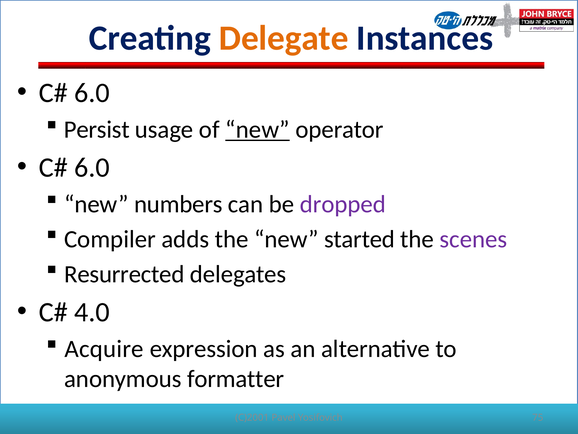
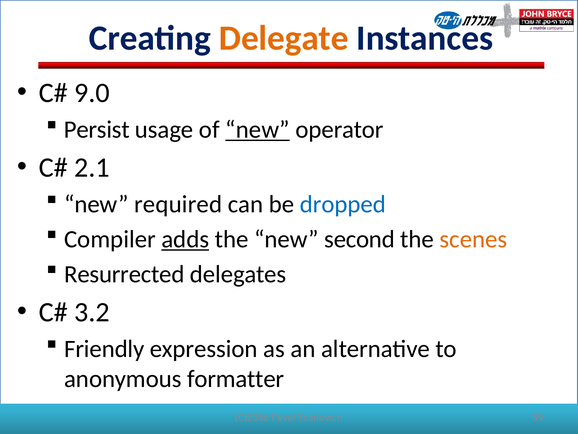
6.0: 6.0 -> 9.0 (92, 93)
6.0: 6.0 -> 2.1 (92, 167)
numbers: numbers -> required (178, 204)
dropped colour: purple -> blue (343, 204)
adds underline: none -> present (185, 239)
started: started -> second (360, 239)
scenes colour: purple -> orange (473, 239)
4.0: 4.0 -> 3.2 (92, 312)
Acquire: Acquire -> Friendly (104, 349)
C)2001: C)2001 -> C)2066 (252, 417)
75: 75 -> 89 (538, 417)
